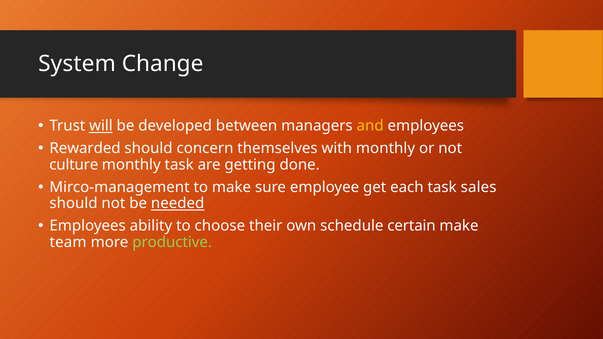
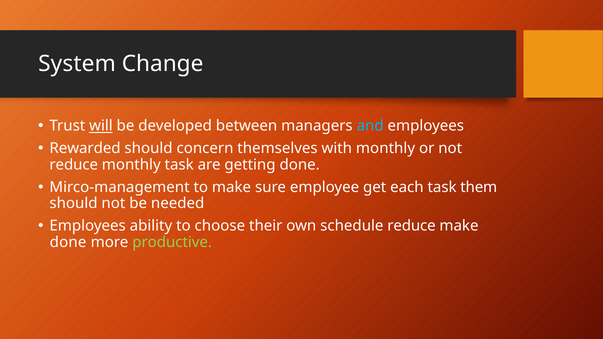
and colour: yellow -> light blue (370, 126)
culture: culture -> reduce (74, 165)
sales: sales -> them (479, 187)
needed underline: present -> none (178, 204)
schedule certain: certain -> reduce (412, 226)
team: team -> done (68, 242)
